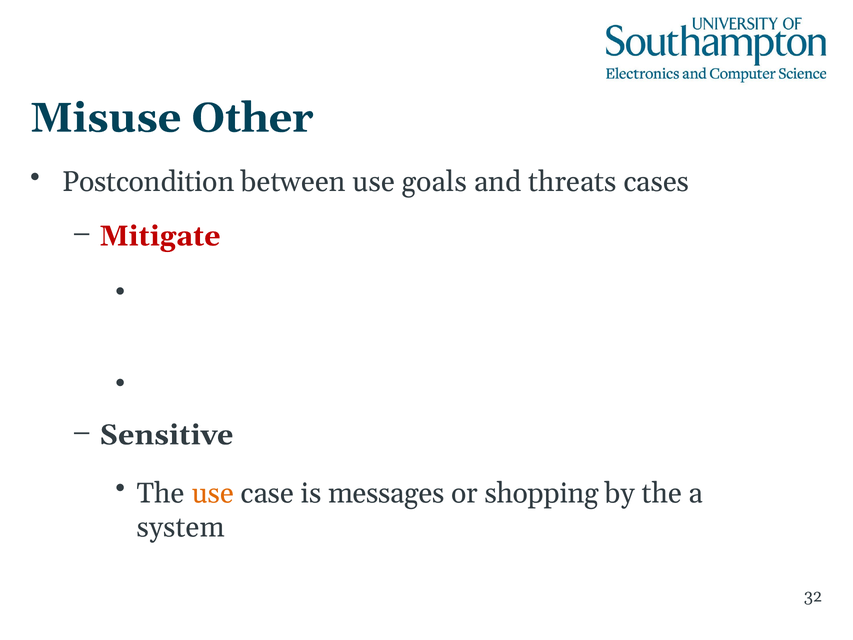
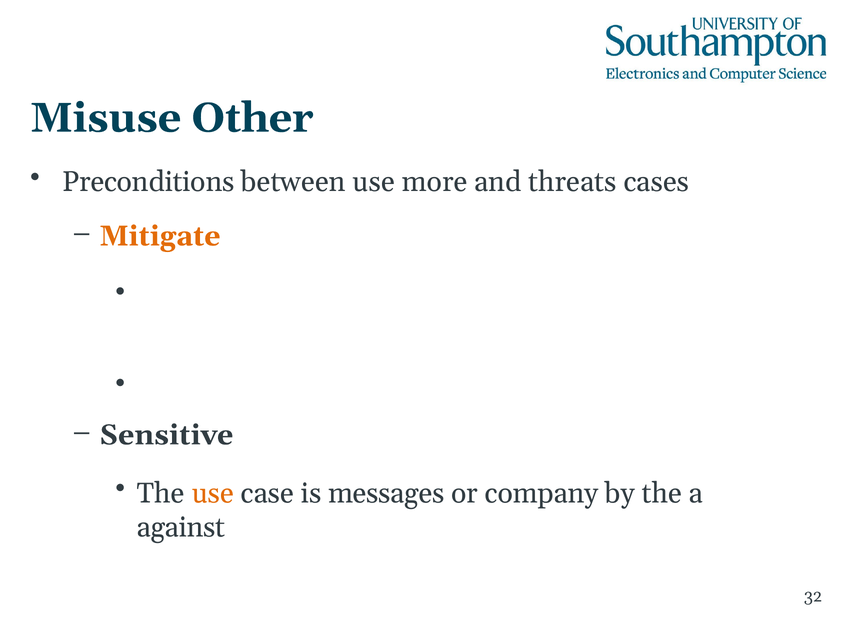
Postcondition: Postcondition -> Preconditions (148, 182)
goals: goals -> more (435, 182)
Mitigate colour: red -> orange (160, 236)
shopping: shopping -> company (542, 493)
system: system -> against (181, 527)
